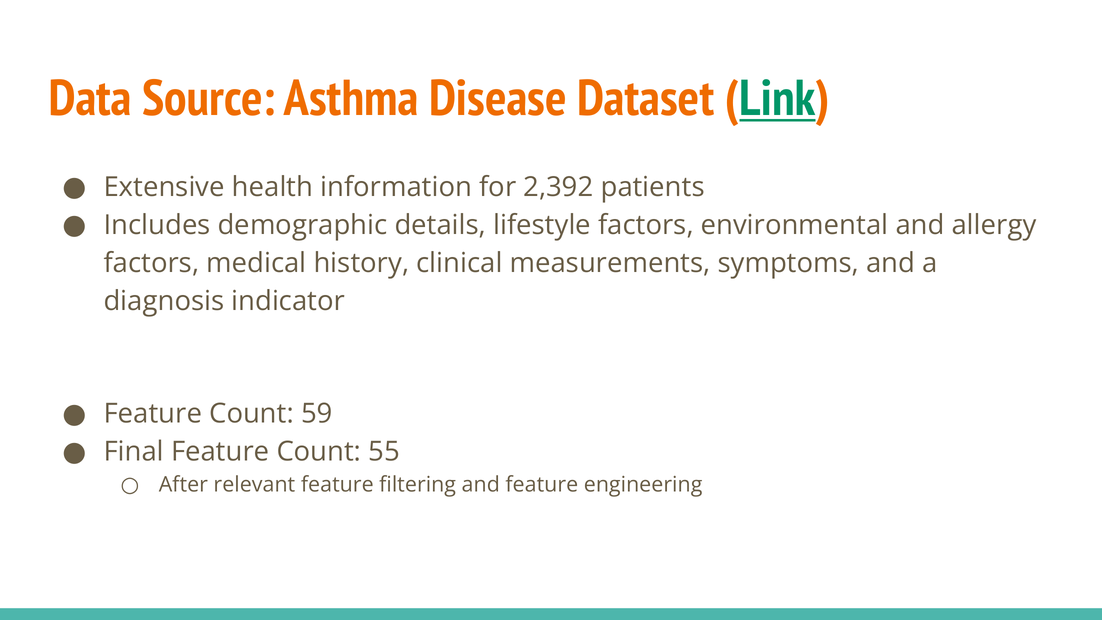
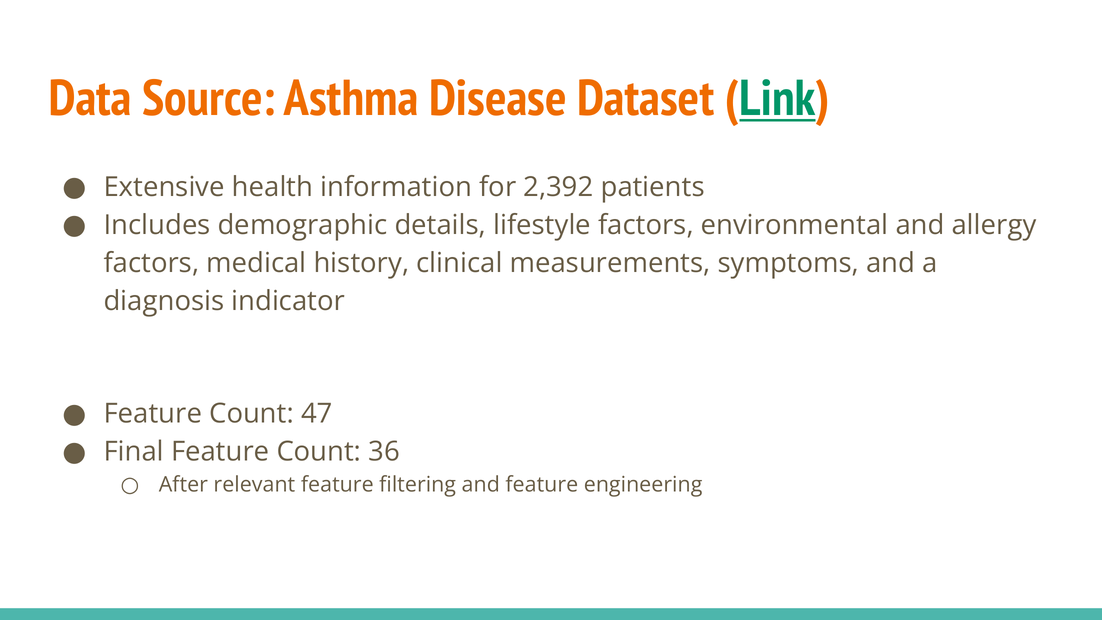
59: 59 -> 47 (317, 414)
55: 55 -> 36 (384, 452)
